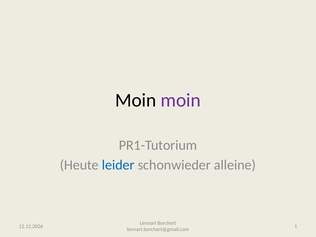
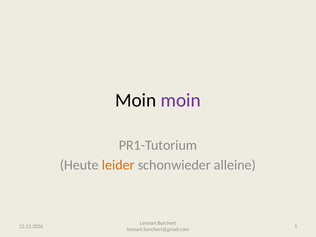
leider colour: blue -> orange (118, 165)
